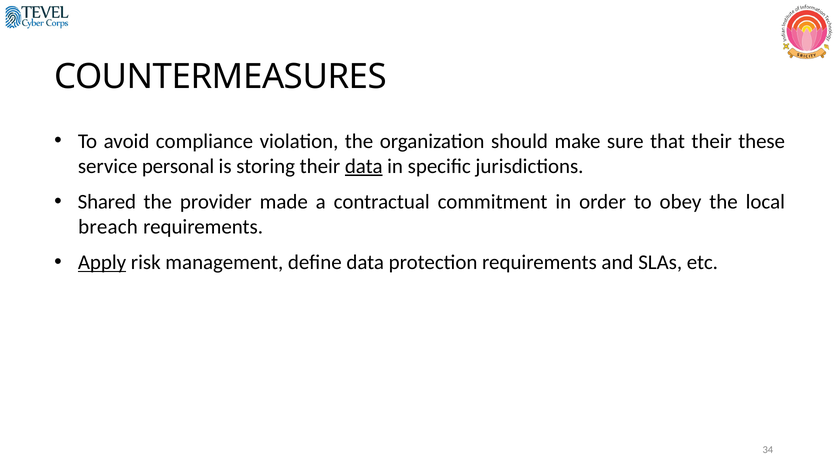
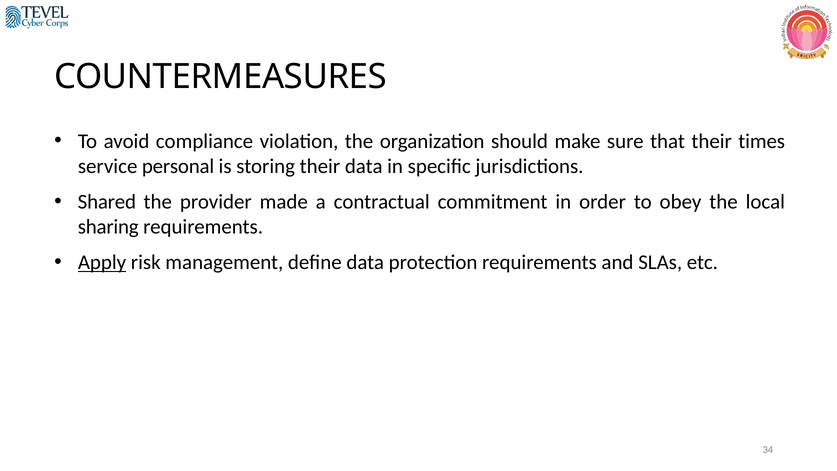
these: these -> times (762, 141)
data underline: present -> none (364, 166)
breach: breach -> sharing (108, 227)
